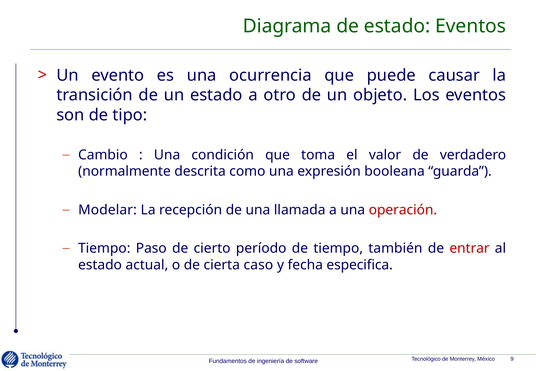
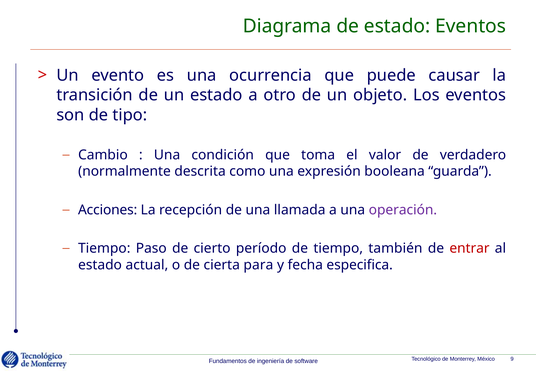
Modelar: Modelar -> Acciones (108, 210)
operación colour: red -> purple (403, 210)
caso: caso -> para (258, 265)
